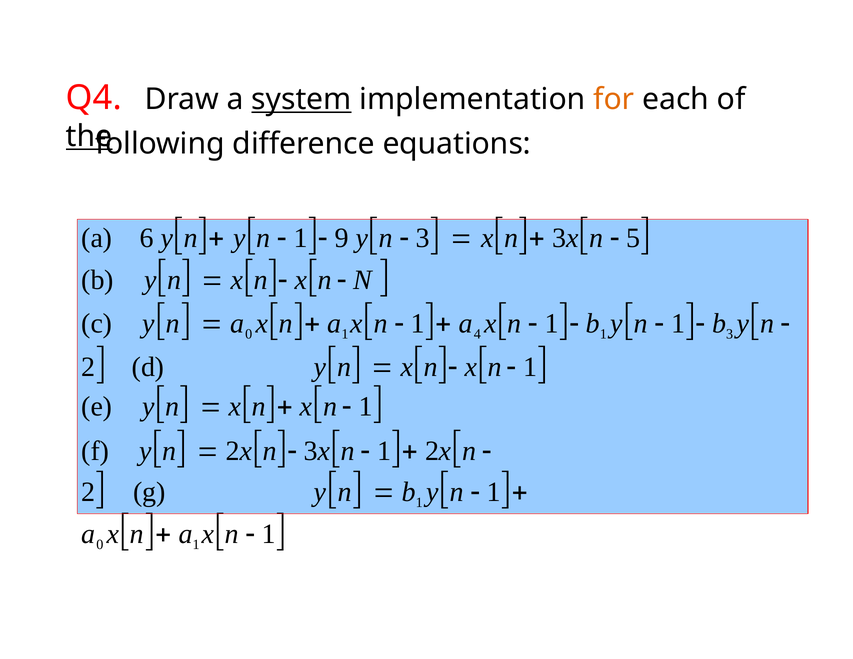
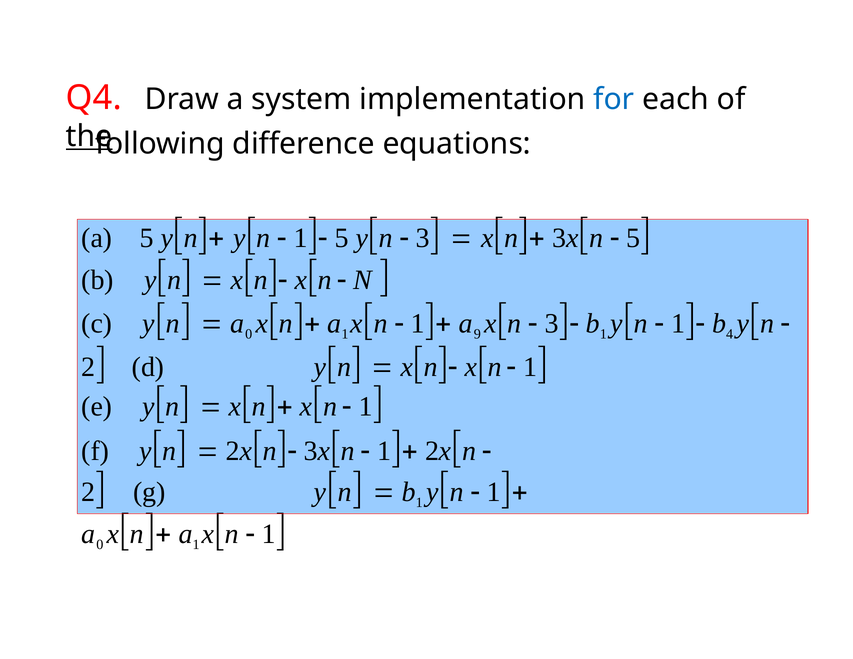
system underline: present -> none (302, 99)
for colour: orange -> blue (614, 99)
a 6: 6 -> 5 (147, 238)
9: 9 -> 5 (342, 238)
4: 4 -> 9 (477, 334)
1: 1 -> 3 (552, 324)
b 3: 3 -> 4 (730, 334)
